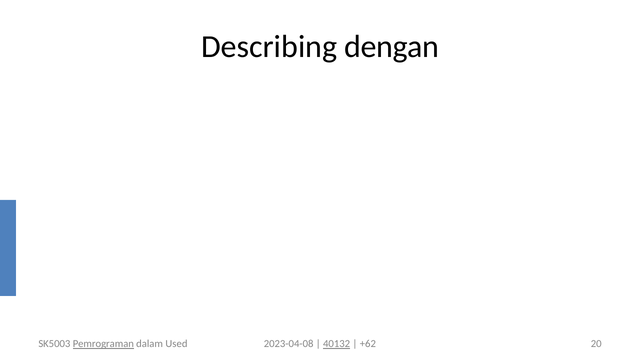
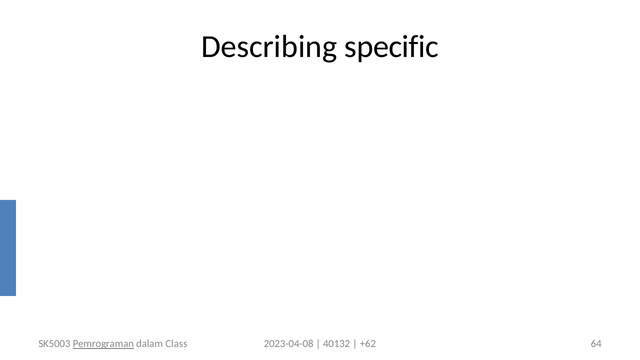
dengan: dengan -> specific (392, 47)
Used: Used -> Class (176, 344)
40132 underline: present -> none (337, 344)
20: 20 -> 64 (596, 344)
